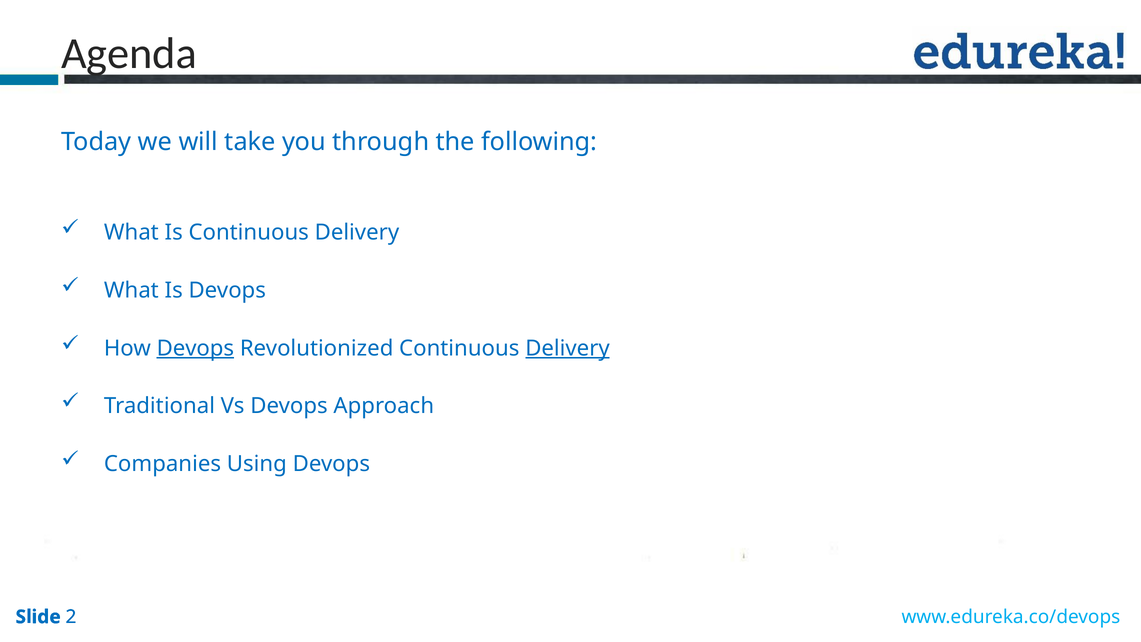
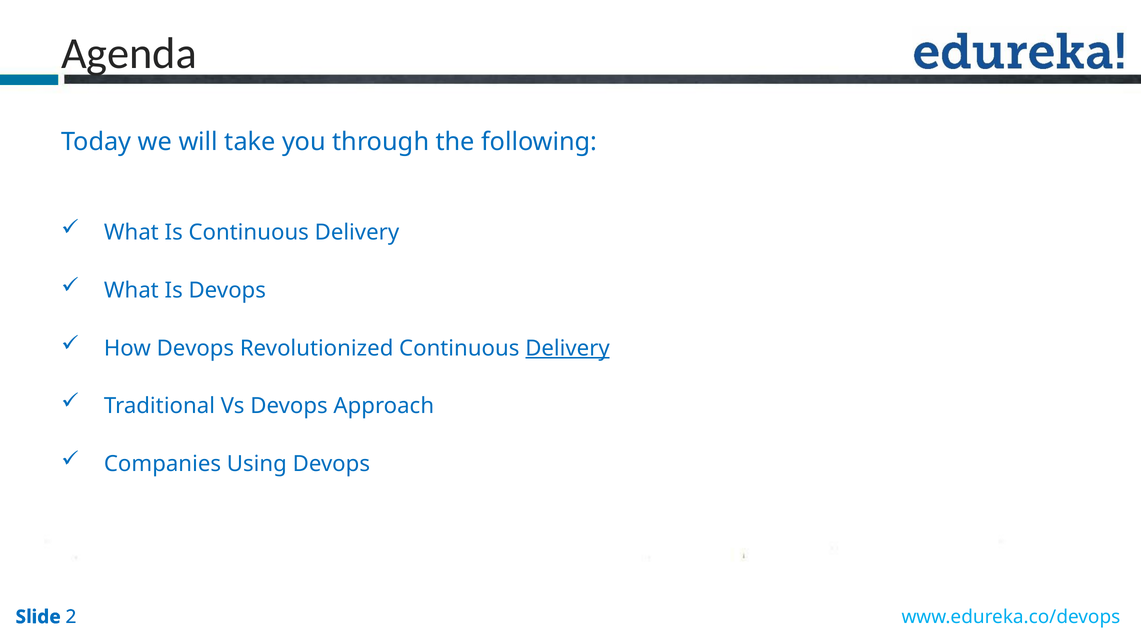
Devops underline: present -> none (195, 348)
